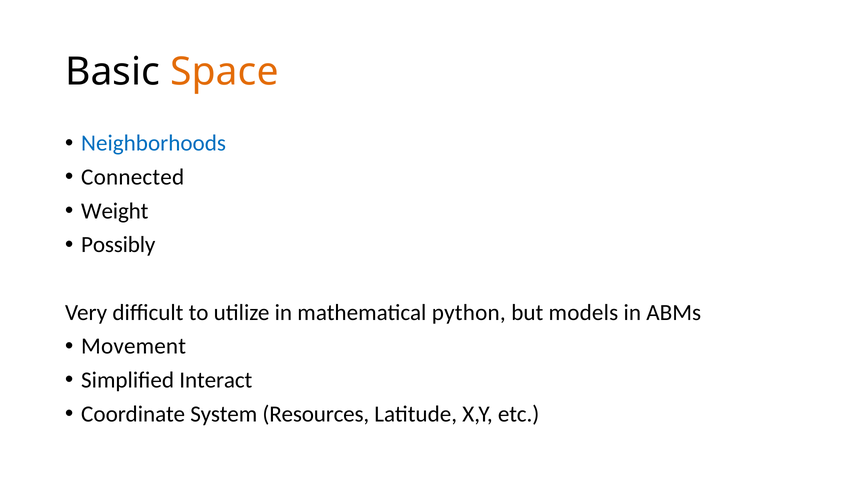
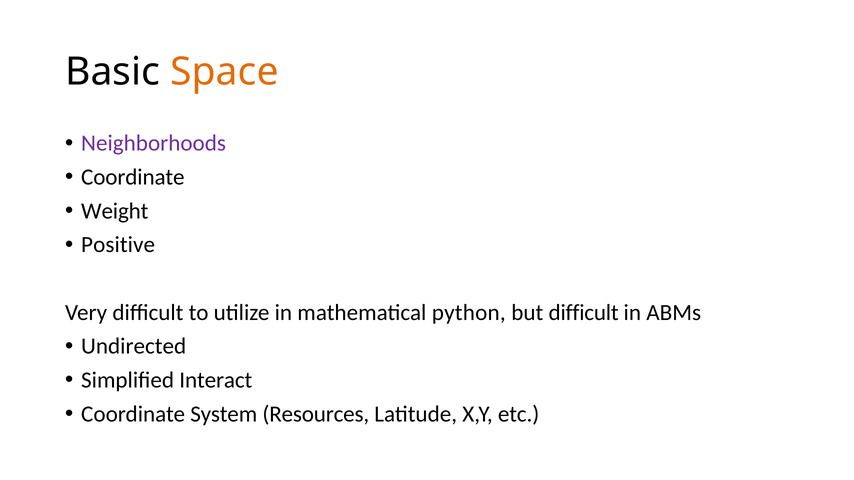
Neighborhoods colour: blue -> purple (154, 143)
Connected: Connected -> Coordinate (133, 177)
Possibly: Possibly -> Positive (118, 245)
but models: models -> difficult (584, 313)
Movement: Movement -> Undirected (134, 347)
